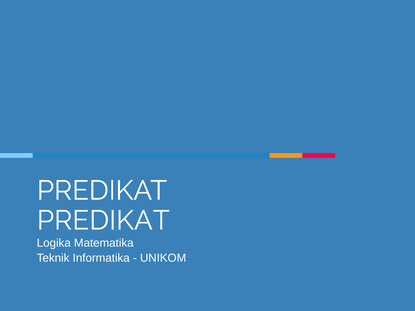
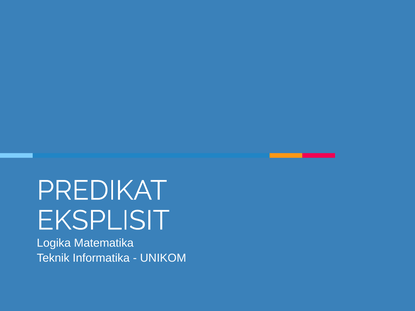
PREDIKAT: PREDIKAT -> EKSPLISIT (103, 221)
